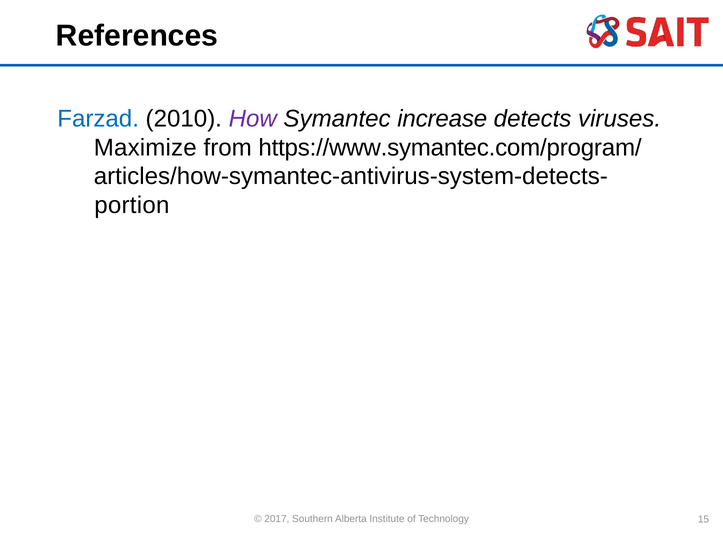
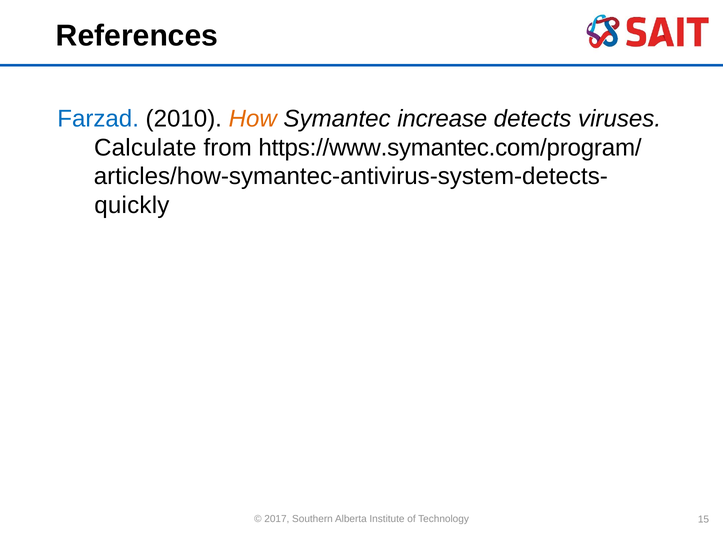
How colour: purple -> orange (253, 118)
Maximize: Maximize -> Calculate (145, 147)
portion: portion -> quickly (132, 205)
